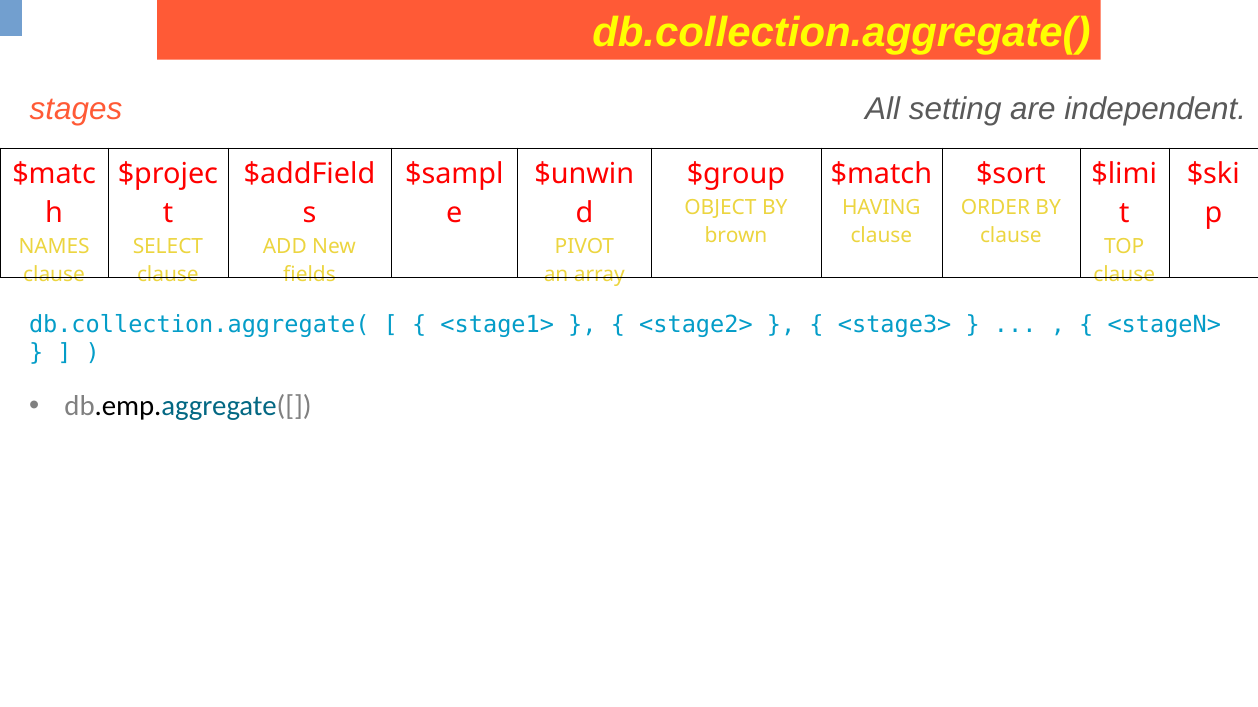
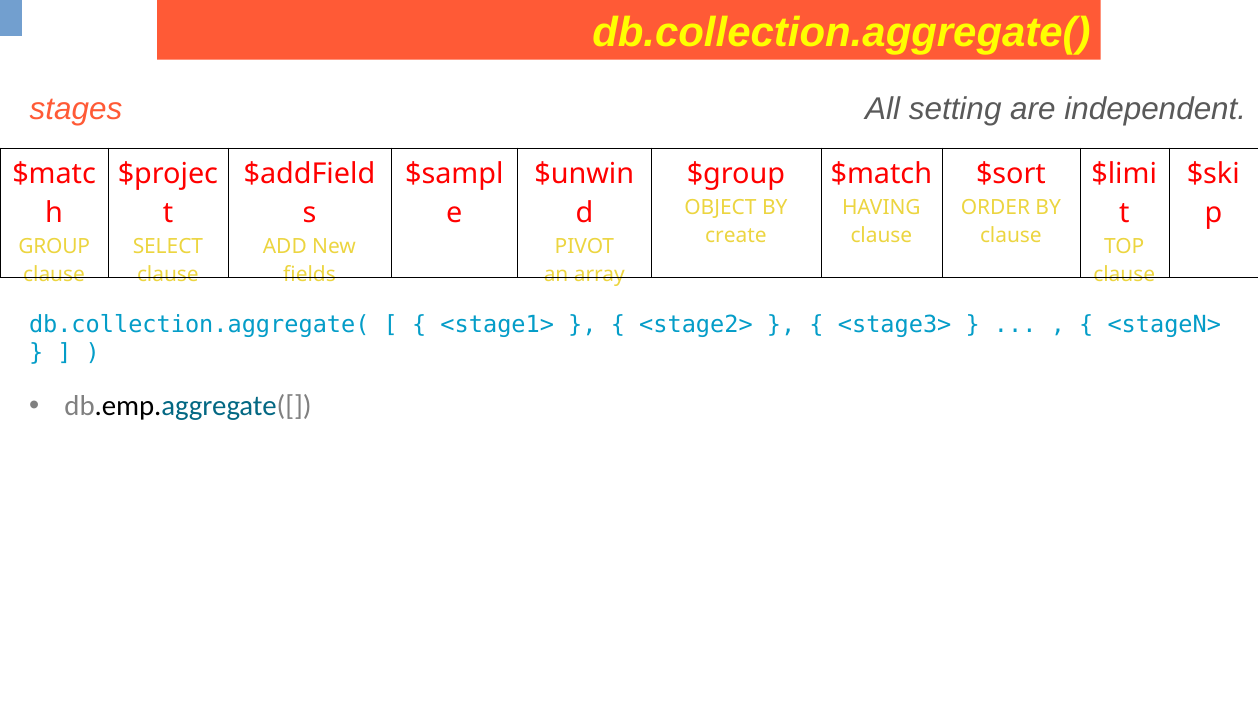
brown: brown -> create (736, 236)
NAMES: NAMES -> GROUP (54, 247)
